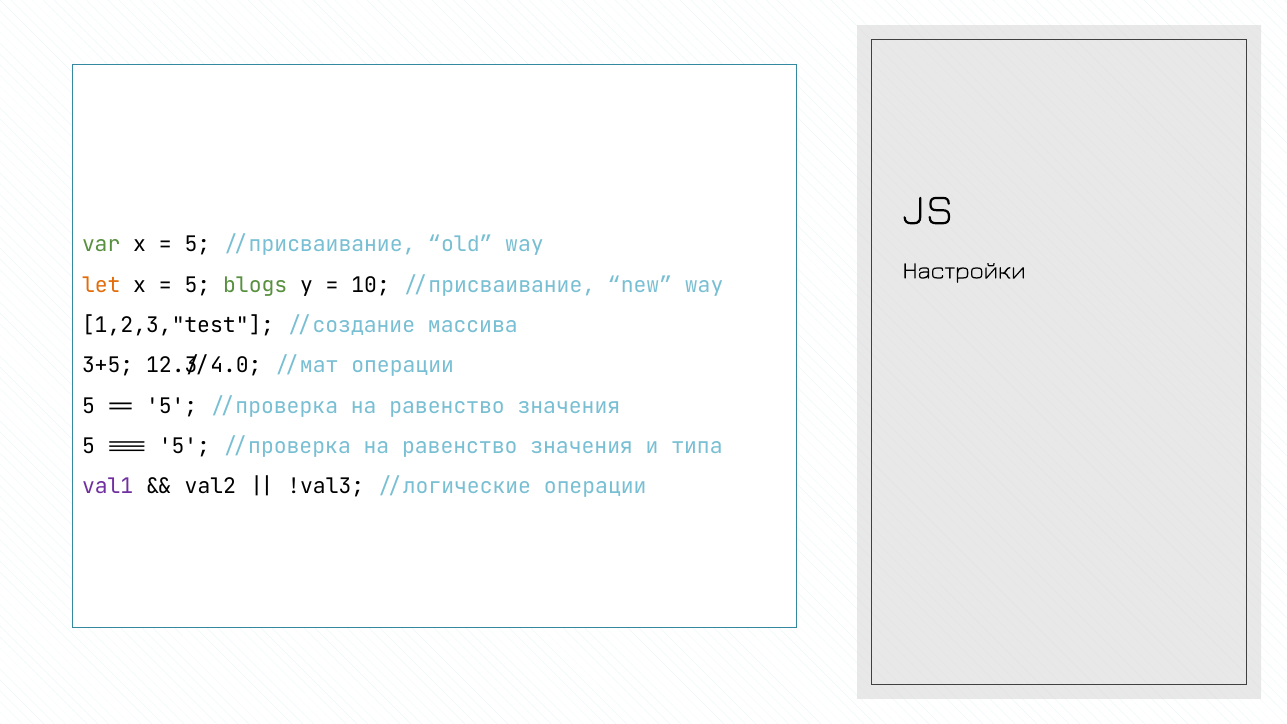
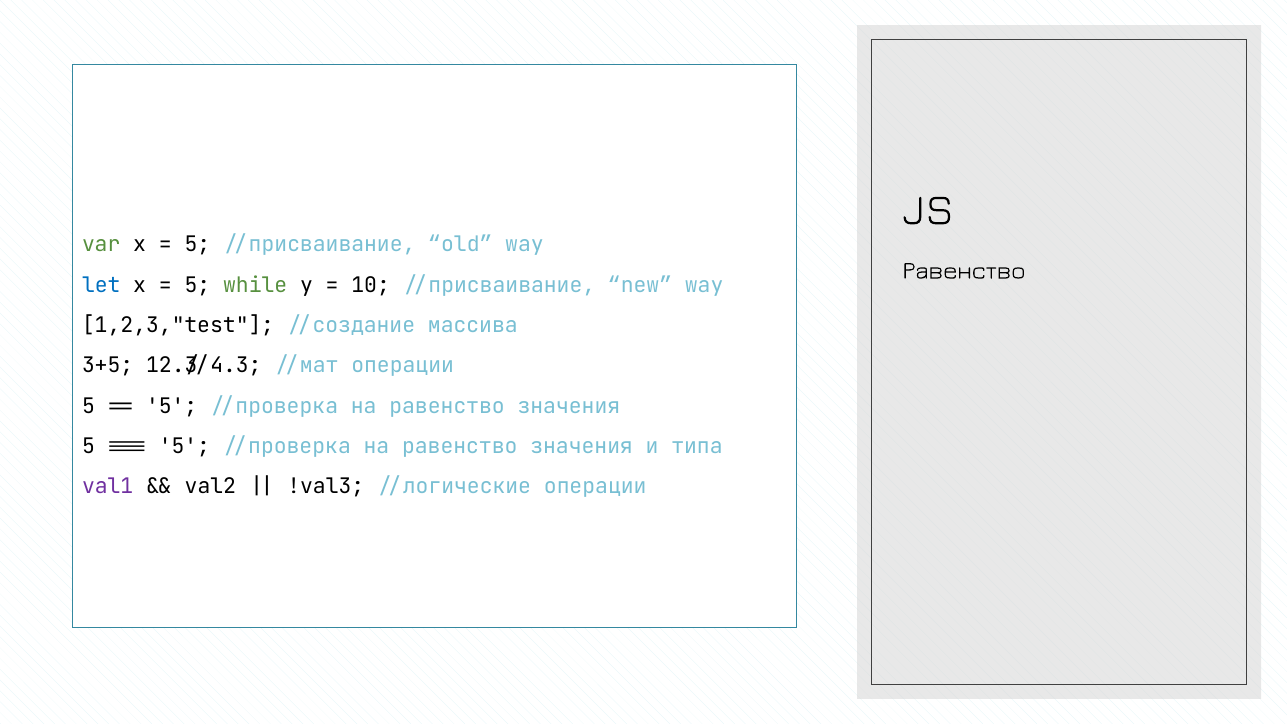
Настройки: Настройки -> Равенство (964, 271)
let colour: orange -> blue (101, 285)
blogs: blogs -> while (255, 285)
12.3/4.0: 12.3/4.0 -> 12.3/4.3 (204, 366)
